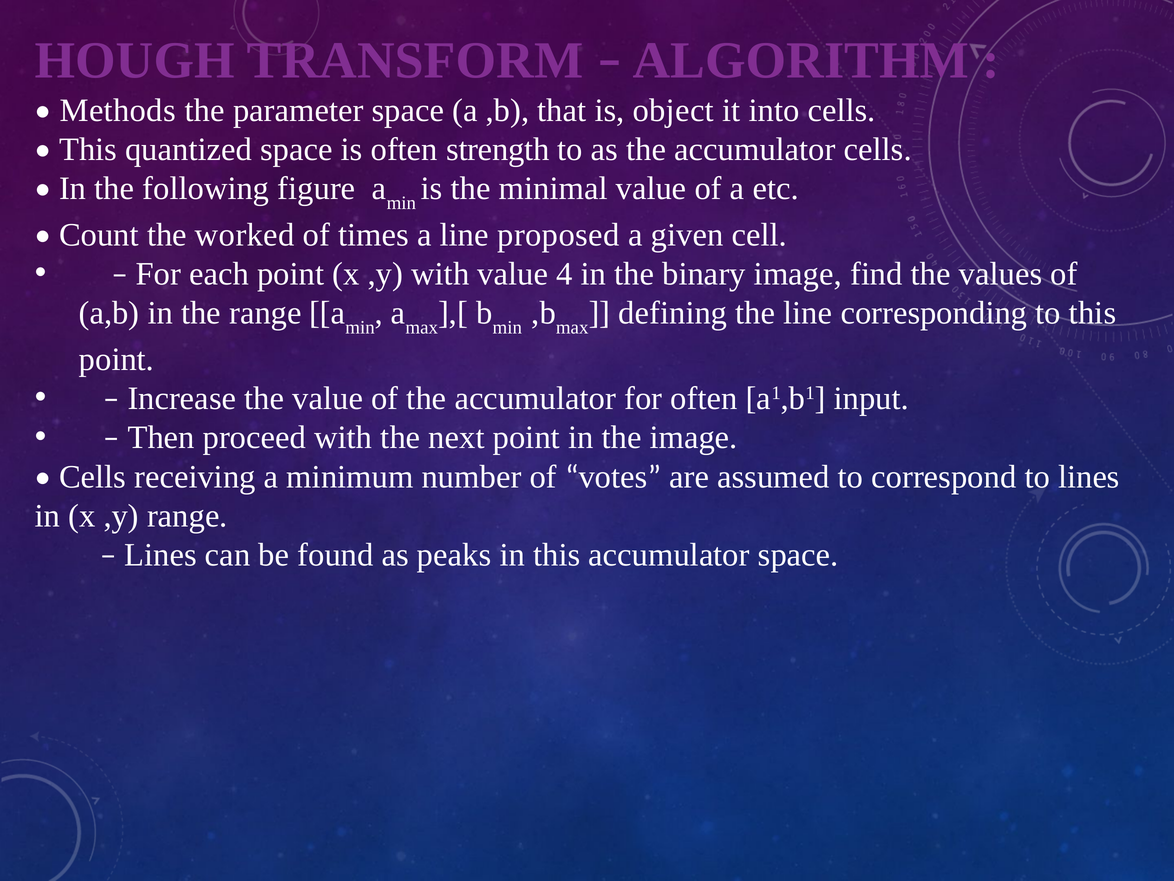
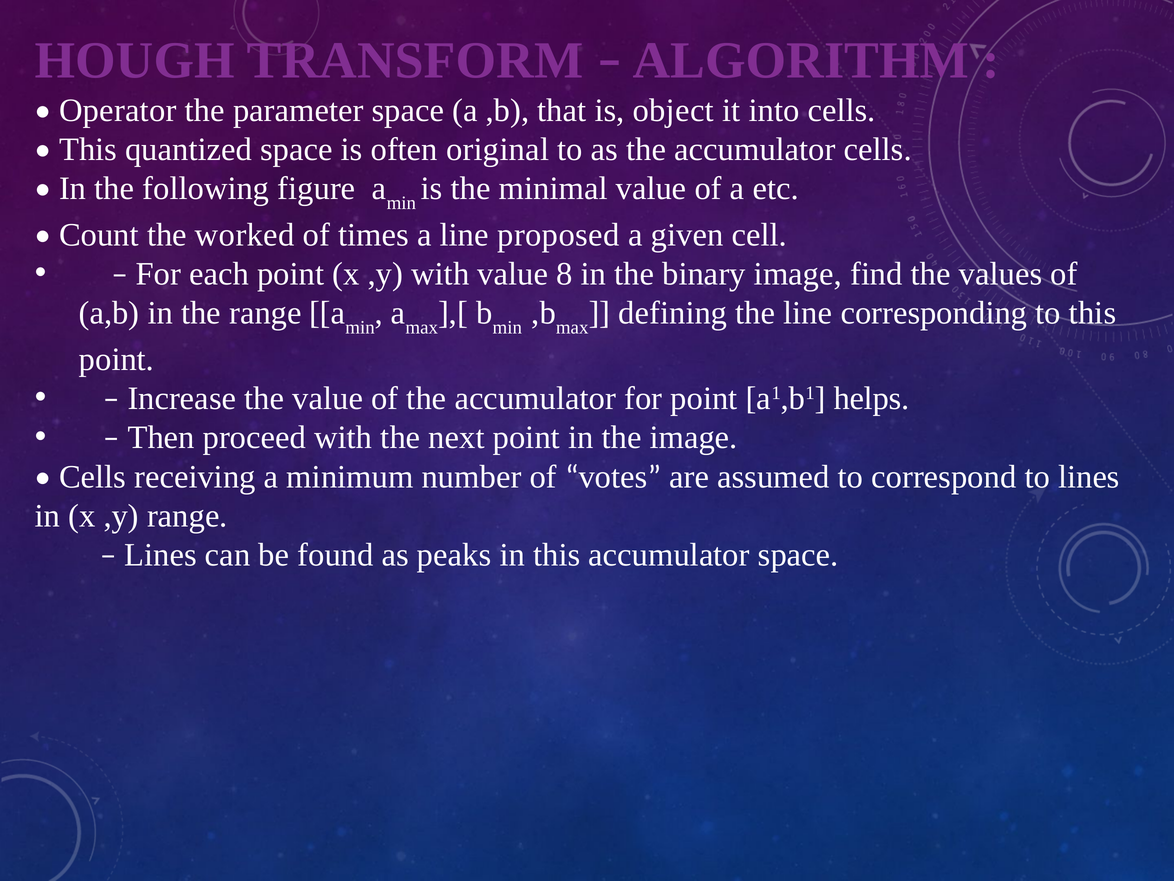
Methods: Methods -> Operator (118, 110)
strength: strength -> original (498, 149)
4: 4 -> 8 (564, 274)
for often: often -> point (704, 398)
input: input -> helps (871, 398)
